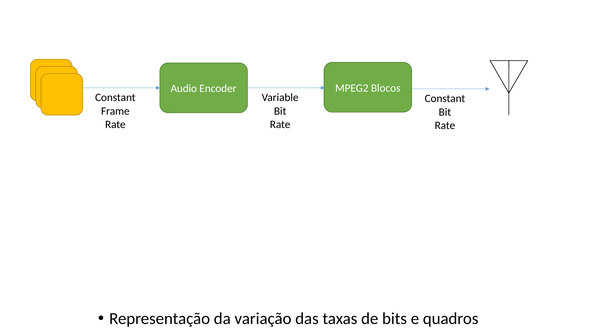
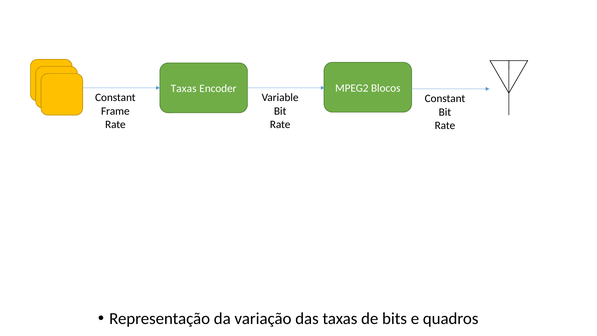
Audio: Audio -> Taxas (184, 89)
